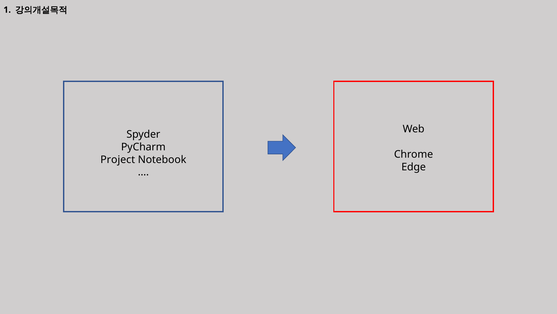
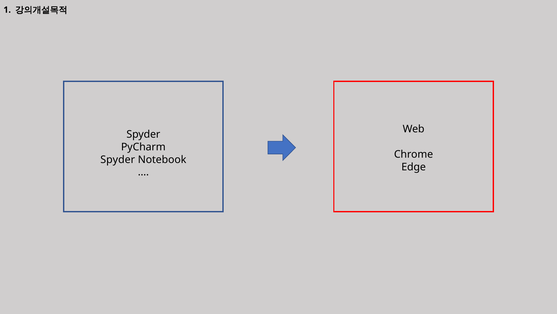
Project: Project -> Spyder (118, 159)
